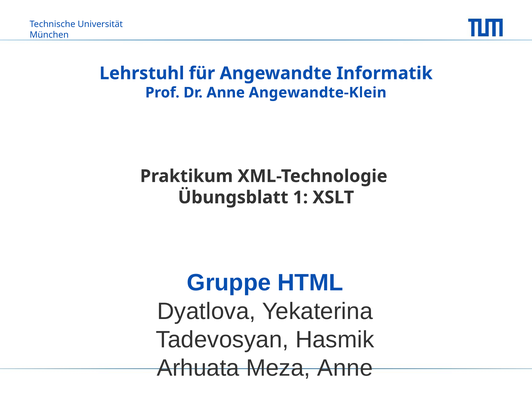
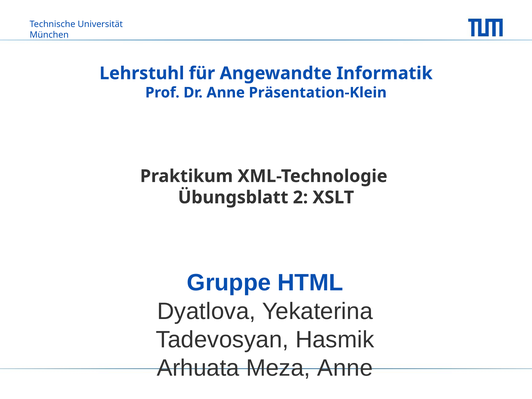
Angewandte-Klein: Angewandte-Klein -> Präsentation-Klein (318, 93)
1: 1 -> 2 (300, 197)
